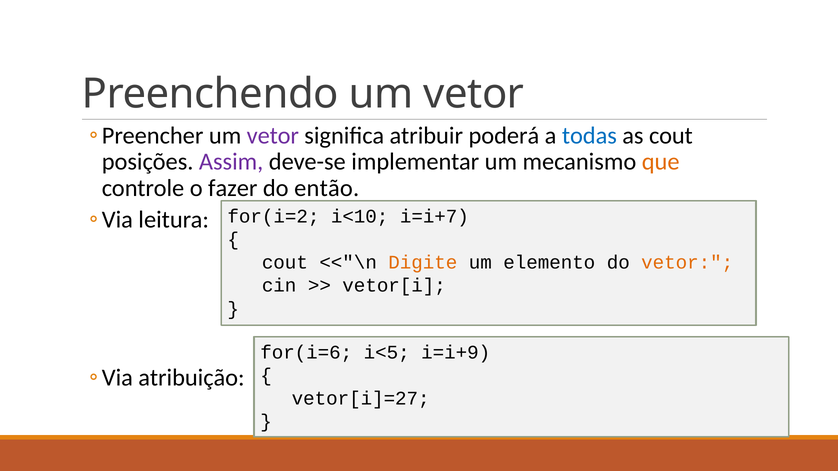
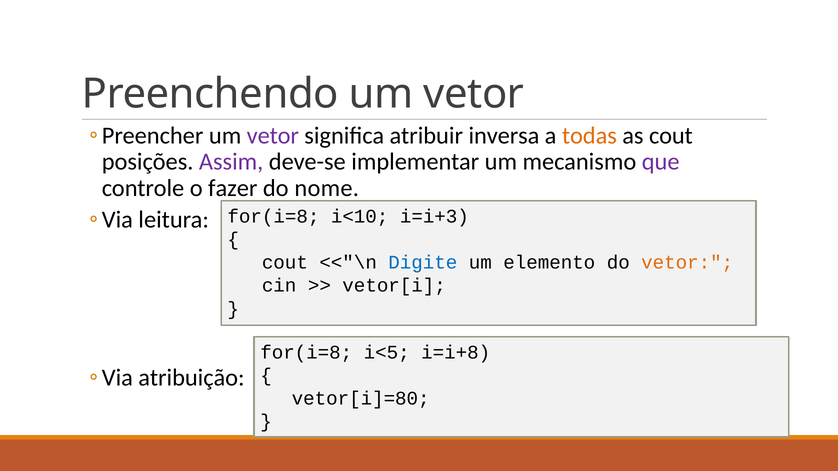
poderá: poderá -> inversa (504, 136)
todas colour: blue -> orange (589, 136)
que colour: orange -> purple (661, 162)
então: então -> nome (327, 188)
for(i=2: for(i=2 -> for(i=8 (273, 217)
i=i+7: i=i+7 -> i=i+3 (434, 217)
Digite colour: orange -> blue (423, 263)
for(i=6: for(i=6 -> for(i=8 (306, 353)
i=i+9: i=i+9 -> i=i+8 (456, 353)
vetor[i]=27: vetor[i]=27 -> vetor[i]=80 (361, 399)
